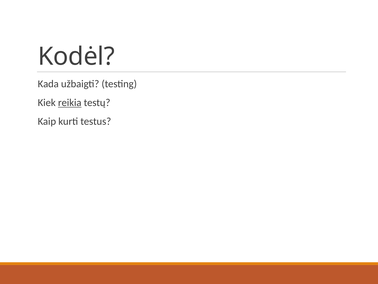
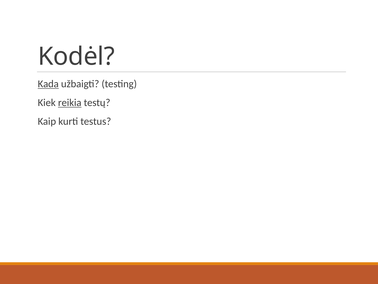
Kada underline: none -> present (48, 84)
